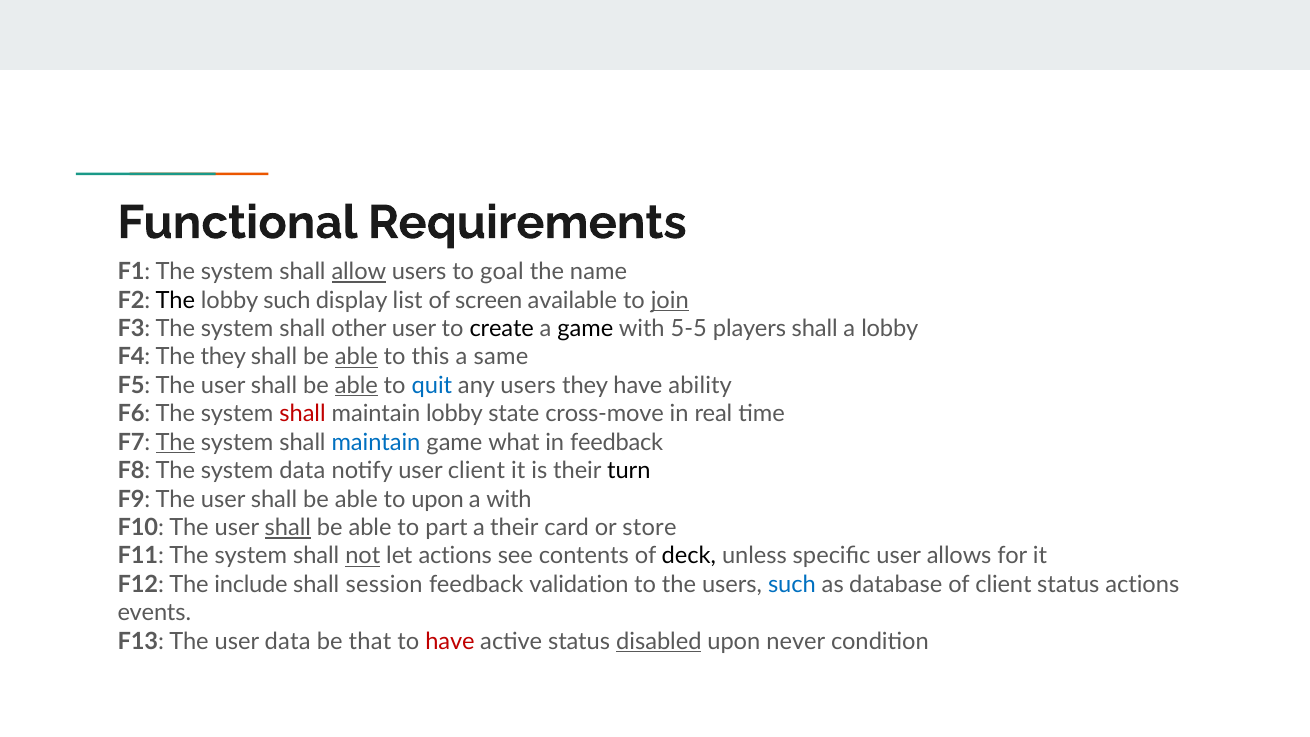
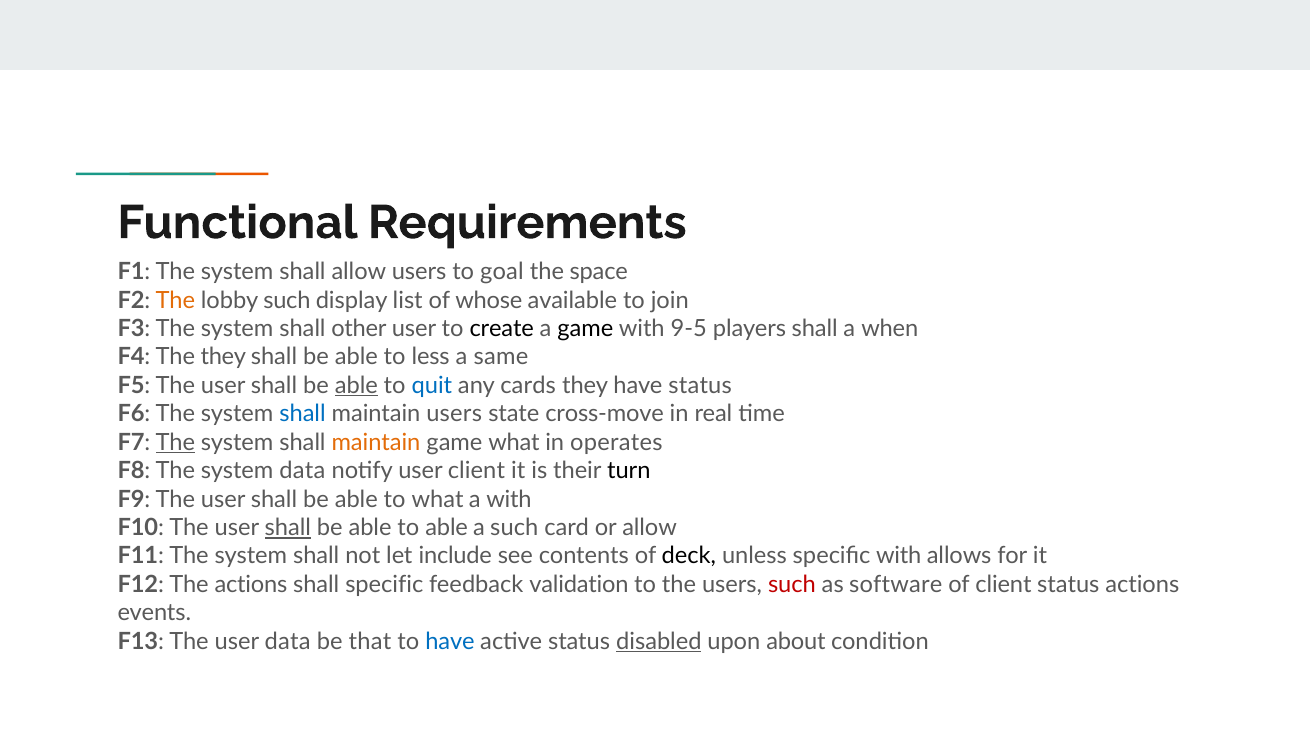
allow underline: present -> none (359, 272)
name: name -> space (599, 272)
The colour: black -> orange (175, 300)
screen: screen -> whose (489, 300)
join underline: present -> none (670, 300)
5-5: 5-5 -> 9-5 (689, 329)
a lobby: lobby -> when (890, 329)
able underline: present -> none (356, 357)
this: this -> less (431, 357)
any users: users -> cards (528, 386)
have ability: ability -> status (700, 386)
shall colour: red -> blue (302, 414)
maintain lobby: lobby -> users (454, 414)
maintain colour: blue -> orange (376, 442)
in feedback: feedback -> operates (616, 442)
to upon: upon -> what (438, 499)
to part: part -> able (447, 528)
a their: their -> such (514, 528)
or store: store -> allow (650, 528)
not underline: present -> none (363, 556)
let actions: actions -> include (455, 556)
specific user: user -> with (899, 556)
The include: include -> actions (251, 584)
shall session: session -> specific (384, 584)
such colour: blue -> red (792, 584)
database: database -> software (896, 584)
have colour: red -> blue (450, 641)
never: never -> about (796, 641)
